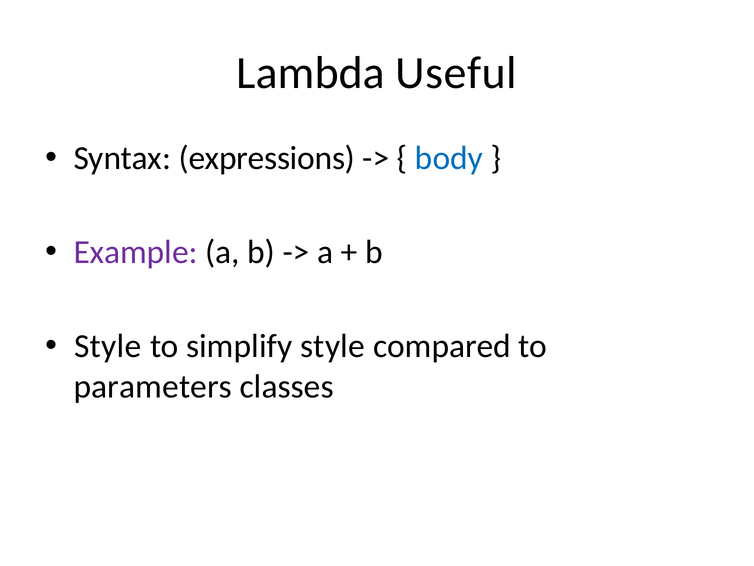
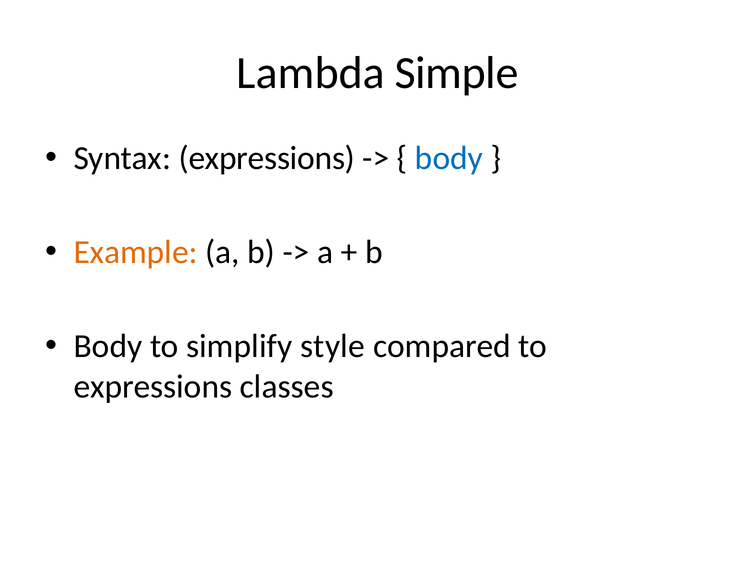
Useful: Useful -> Simple (457, 73)
Example colour: purple -> orange (136, 252)
Style: Style -> Body (108, 346)
parameters: parameters -> expressions (153, 386)
